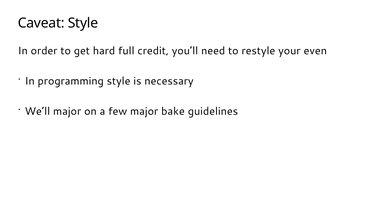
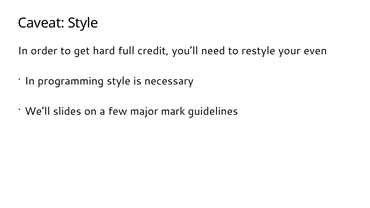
We’ll major: major -> slides (67, 111)
bake: bake -> mark (173, 111)
